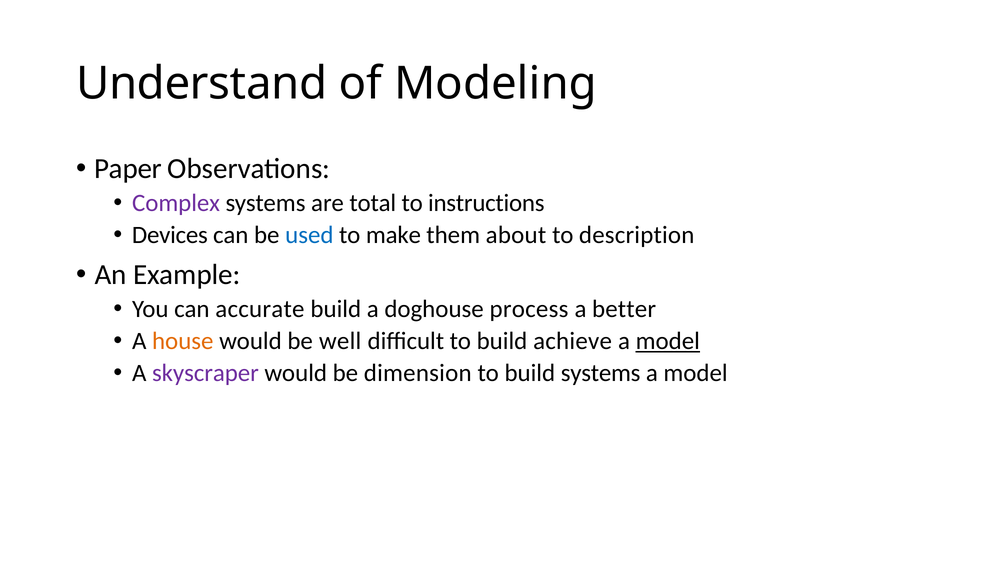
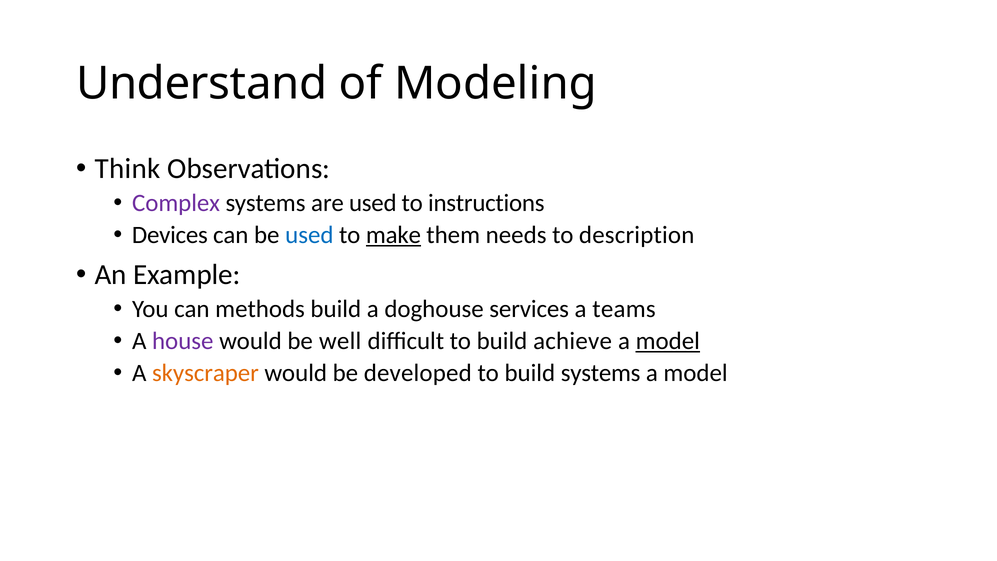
Paper: Paper -> Think (128, 169)
are total: total -> used (373, 203)
make underline: none -> present (393, 235)
about: about -> needs (516, 235)
accurate: accurate -> methods (260, 309)
process: process -> services (529, 309)
better: better -> teams (624, 309)
house colour: orange -> purple (183, 341)
skyscraper colour: purple -> orange (205, 373)
dimension: dimension -> developed (418, 373)
